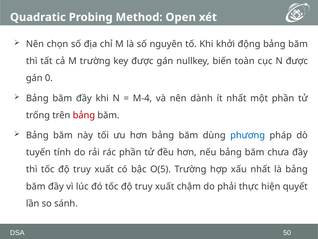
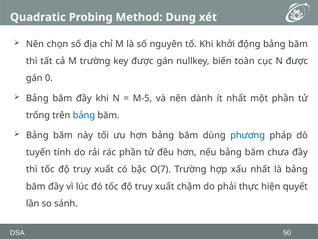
Open: Open -> Dung (181, 17)
M-4: M-4 -> M-5 (142, 98)
bảng colour: red -> blue (84, 115)
O(5: O(5 -> O(7 (161, 169)
